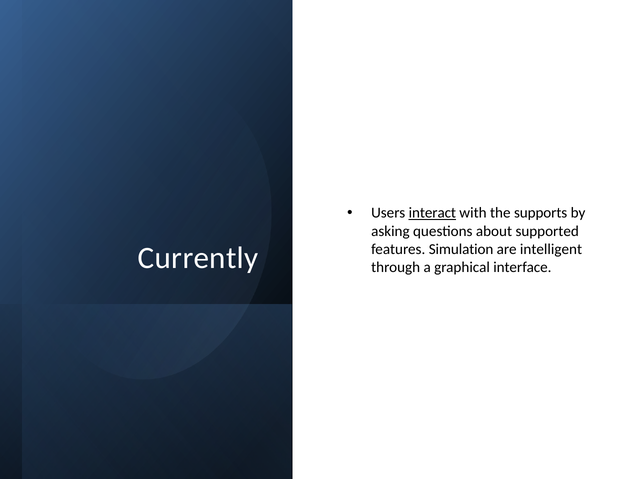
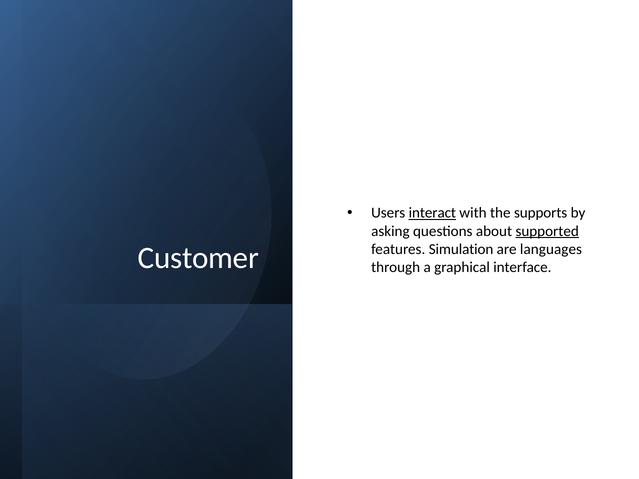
supported underline: none -> present (547, 231)
intelligent: intelligent -> languages (551, 249)
Currently: Currently -> Customer (198, 258)
